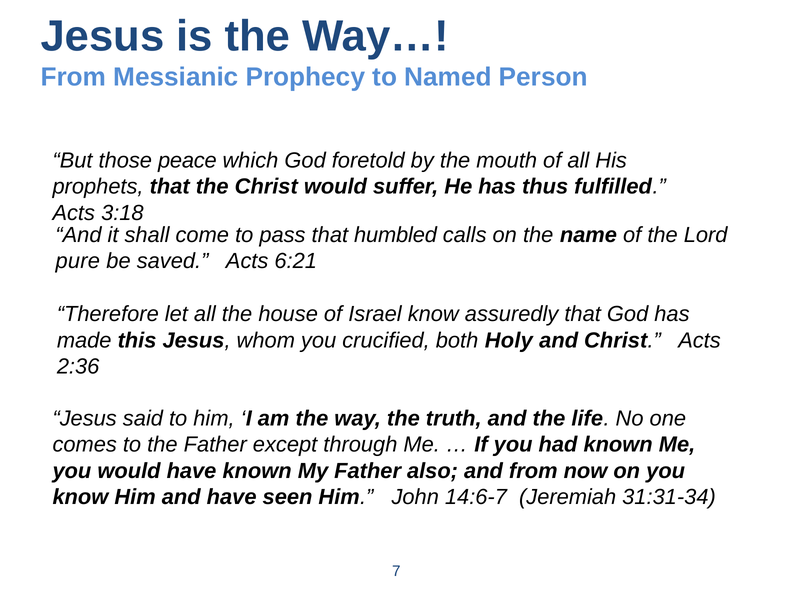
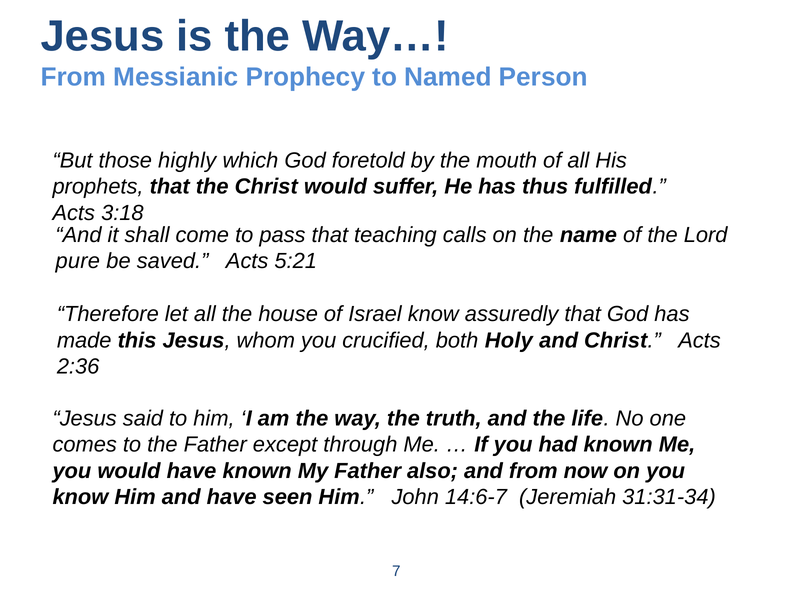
peace: peace -> highly (187, 160)
humbled: humbled -> teaching (395, 235)
6:21: 6:21 -> 5:21 (296, 261)
